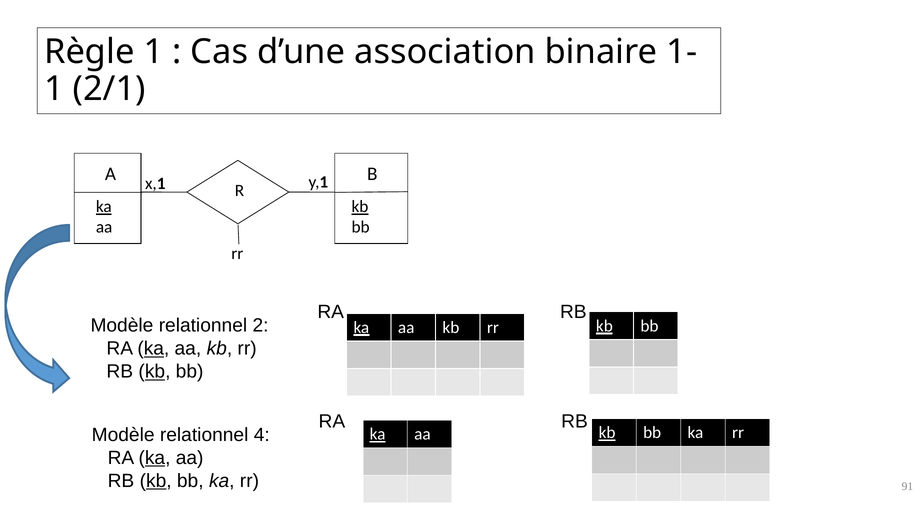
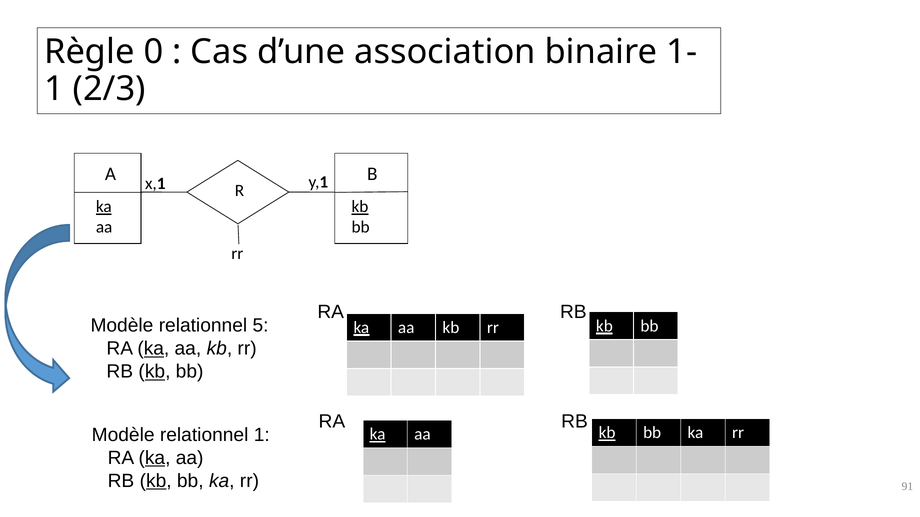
Règle 1: 1 -> 0 (153, 52)
2/1: 2/1 -> 2/3 (109, 89)
2: 2 -> 5 (261, 326)
relationnel 4: 4 -> 1 (262, 435)
